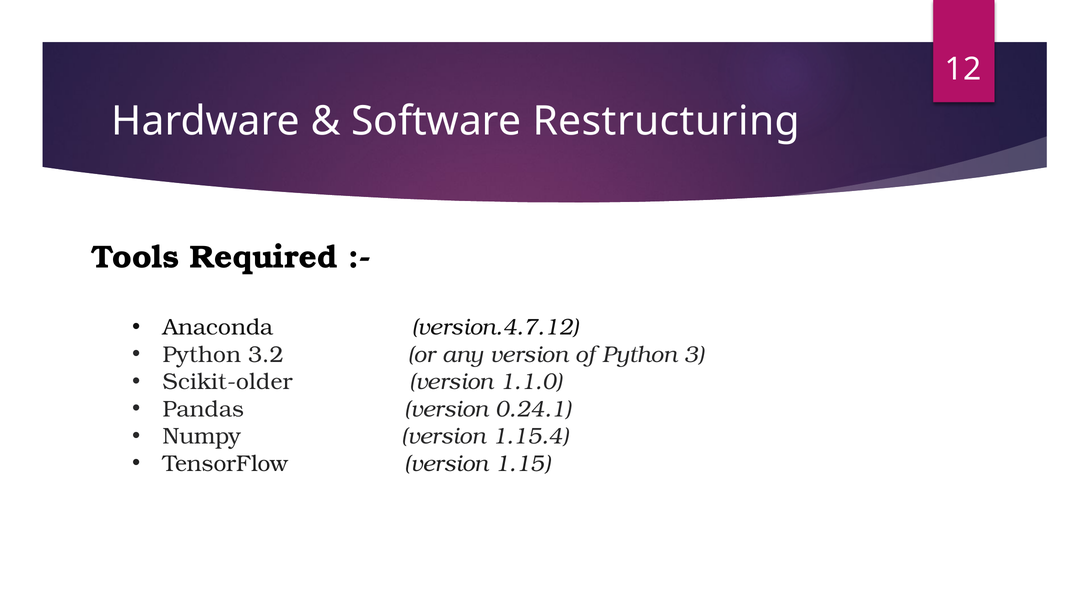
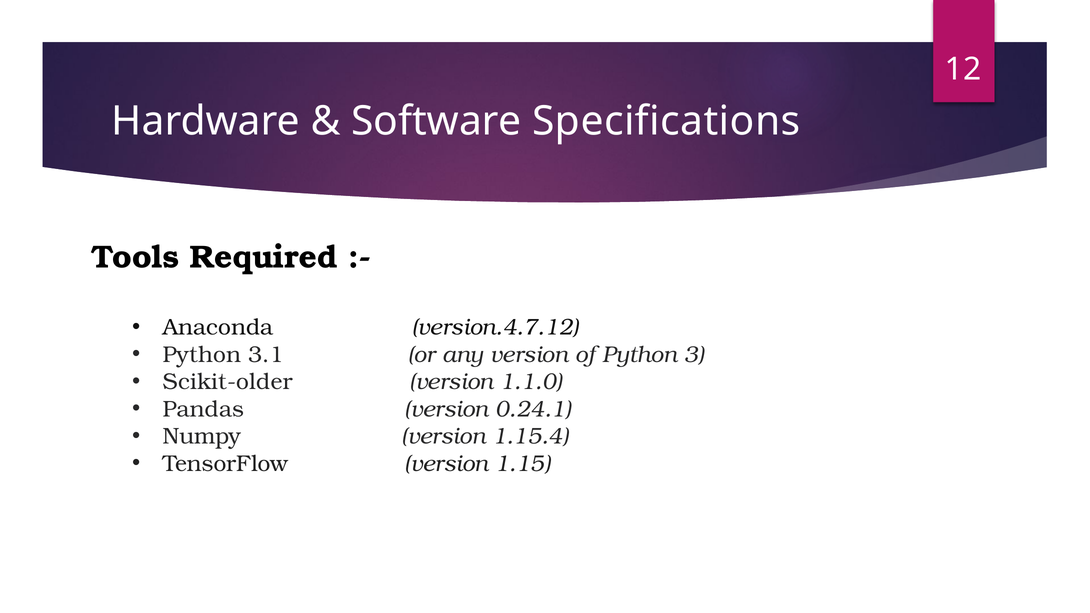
Restructuring: Restructuring -> Specifications (666, 121)
3.2: 3.2 -> 3.1 (266, 355)
